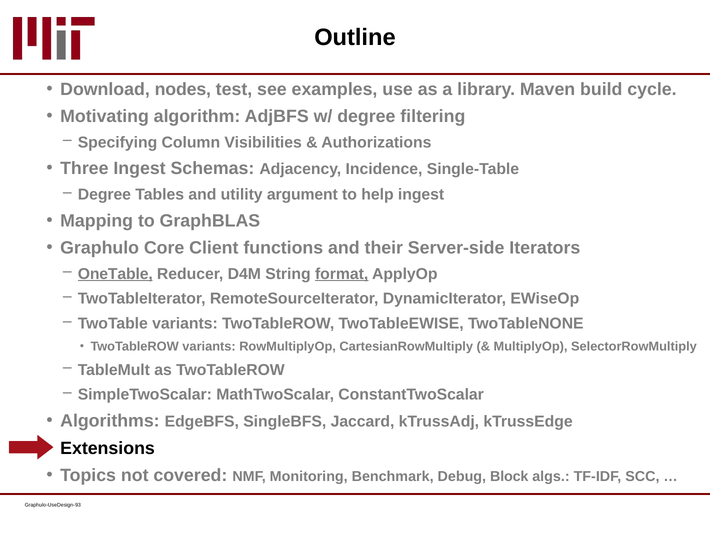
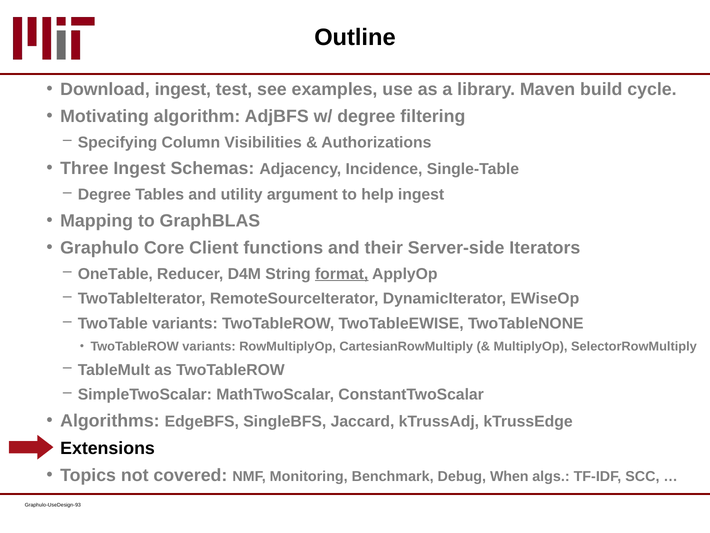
Download nodes: nodes -> ingest (183, 89)
OneTable underline: present -> none (115, 274)
Block: Block -> When (509, 476)
